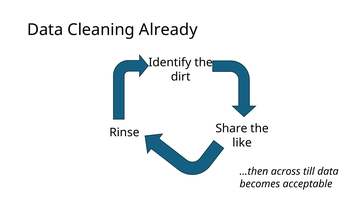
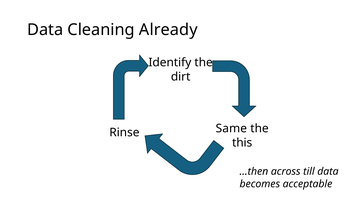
Share: Share -> Same (231, 129)
like: like -> this (242, 143)
